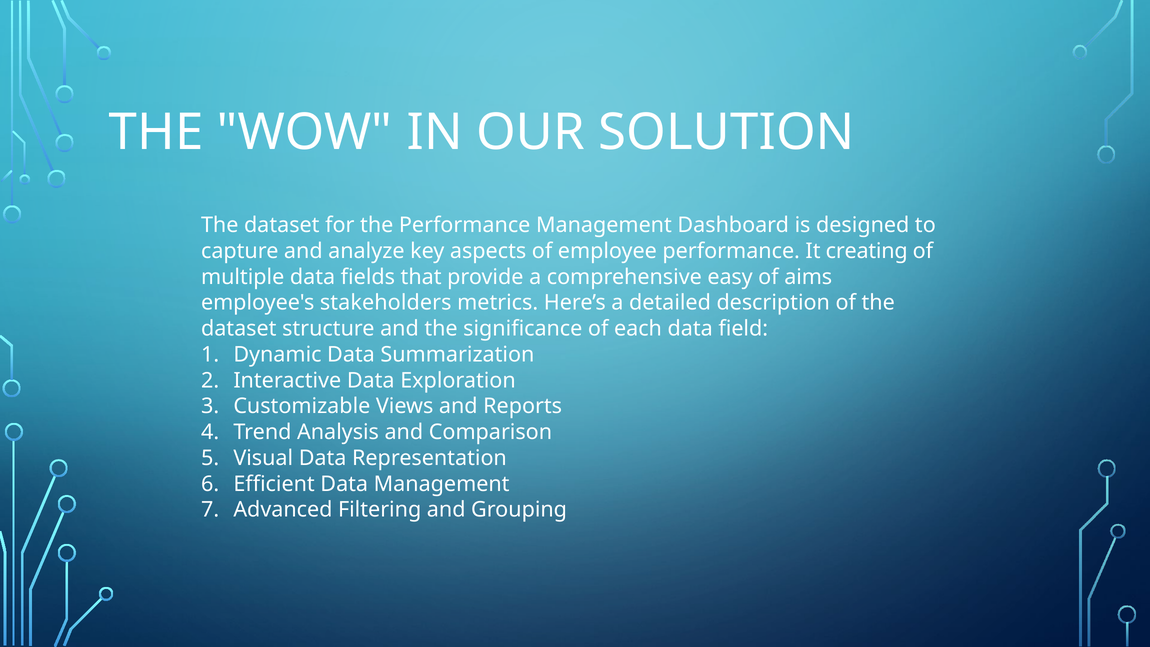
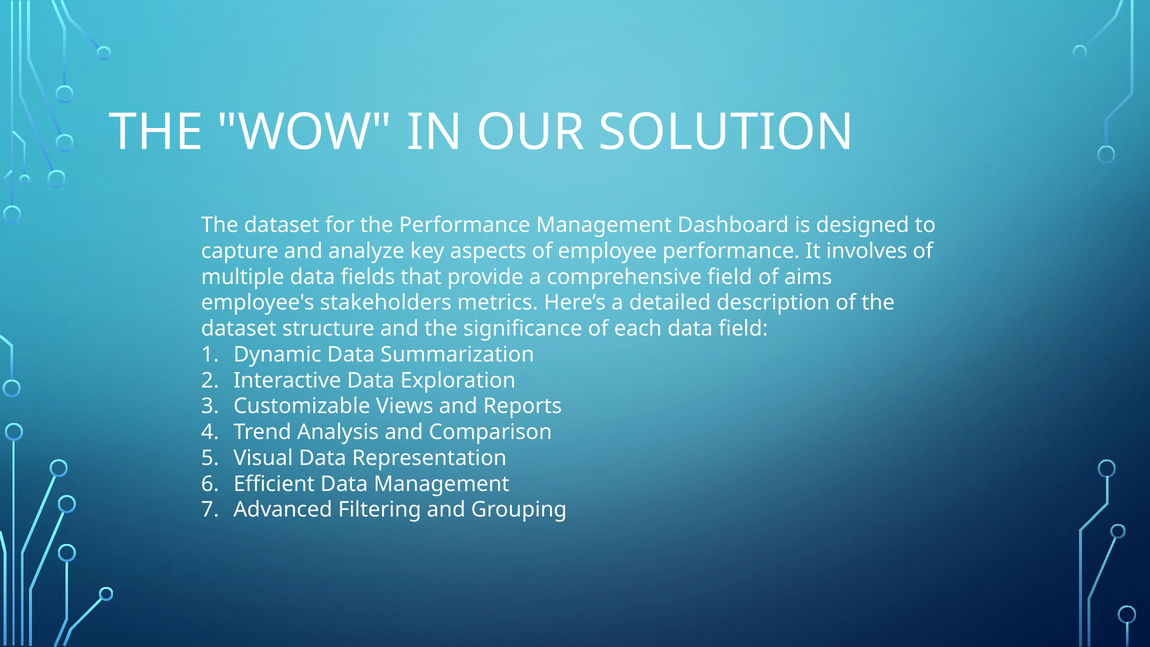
creating: creating -> involves (867, 251)
comprehensive easy: easy -> field (730, 277)
